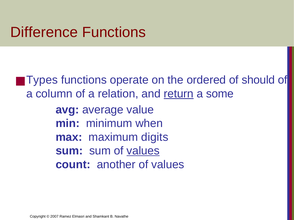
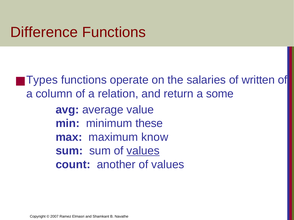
ordered: ordered -> salaries (206, 80)
should: should -> written (258, 80)
return underline: present -> none (179, 94)
when: when -> these (149, 124)
digits: digits -> know (155, 137)
